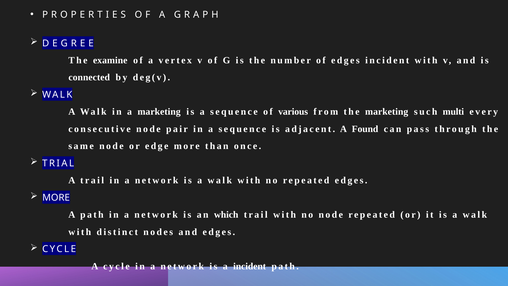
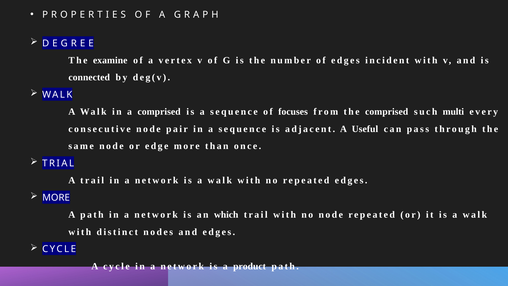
a marketing: marketing -> comprised (159, 112)
various: various -> focuses (293, 112)
the marketing: marketing -> comprised (387, 112)
Found: Found -> Useful (365, 129)
a incident: incident -> product (250, 266)
